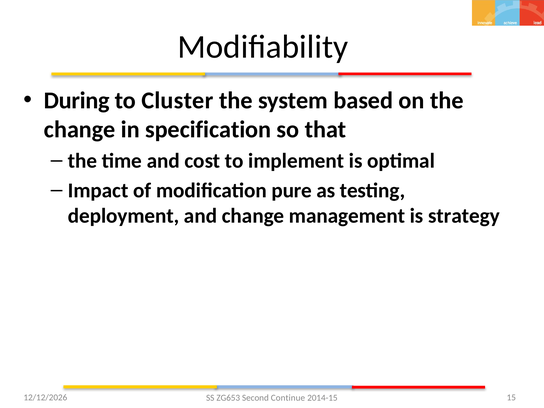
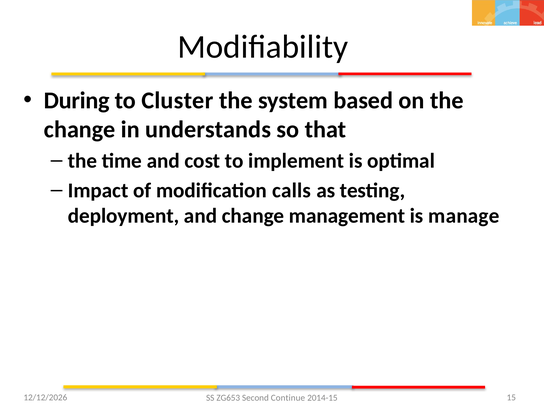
specification: specification -> understands (208, 130)
pure: pure -> calls (291, 190)
strategy: strategy -> manage (464, 216)
